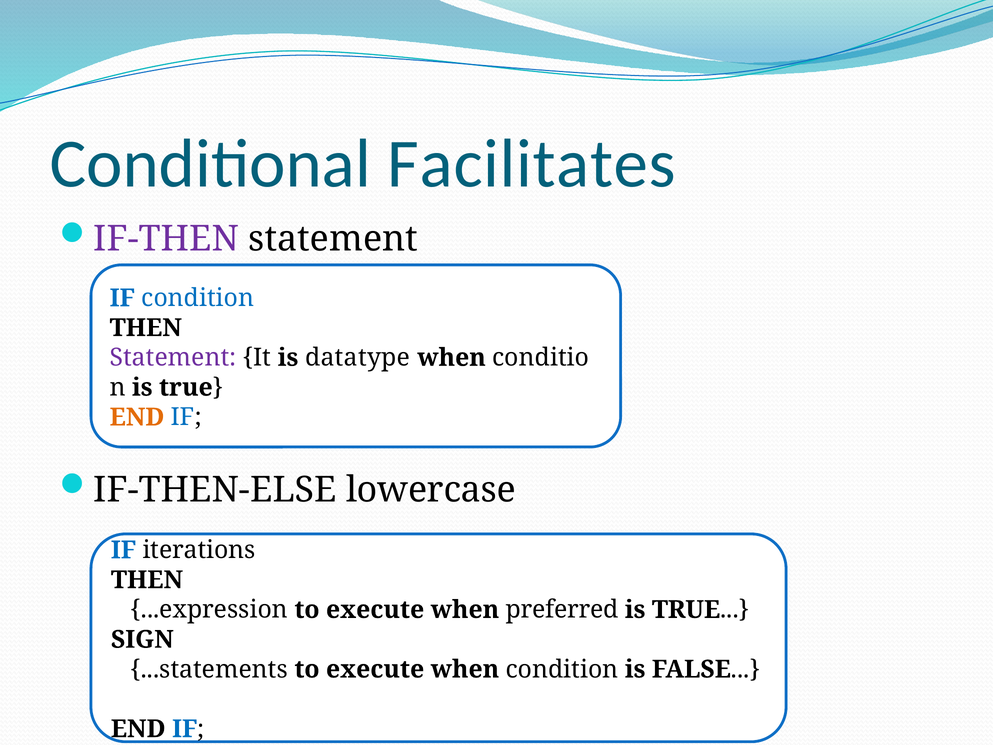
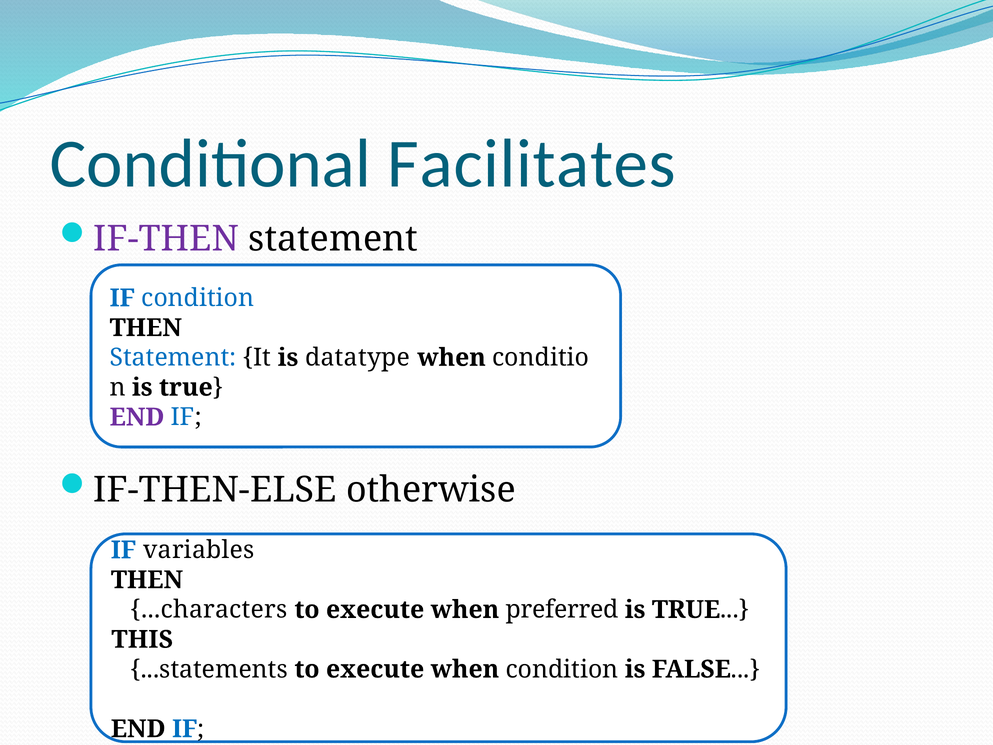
Statement colour: purple -> blue (173, 358)
END colour: orange -> purple (137, 417)
lowercase: lowercase -> otherwise (431, 490)
iterations: iterations -> variables (199, 550)
...expression: ...expression -> ...characters (209, 610)
SIGN: SIGN -> THIS (142, 639)
